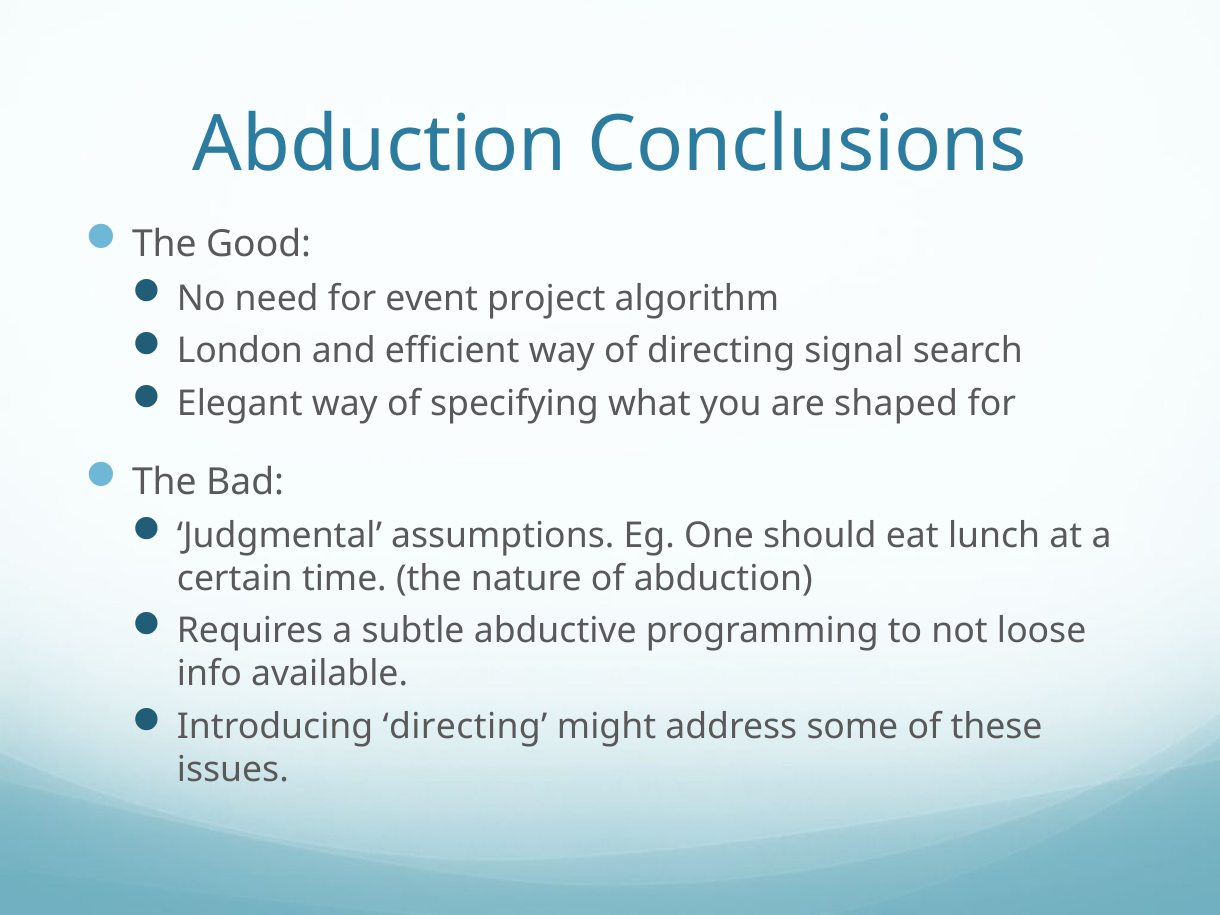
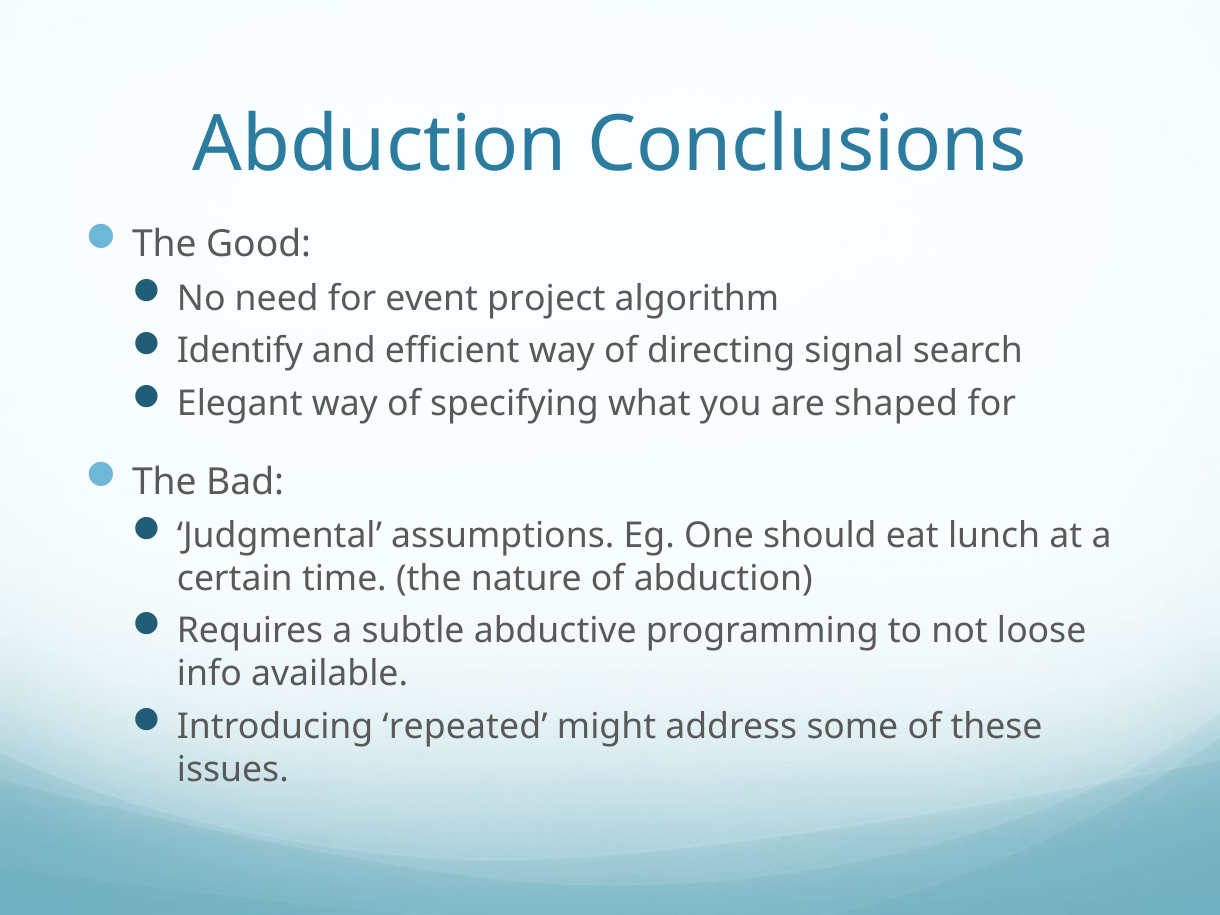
London: London -> Identify (240, 351)
Introducing directing: directing -> repeated (465, 727)
